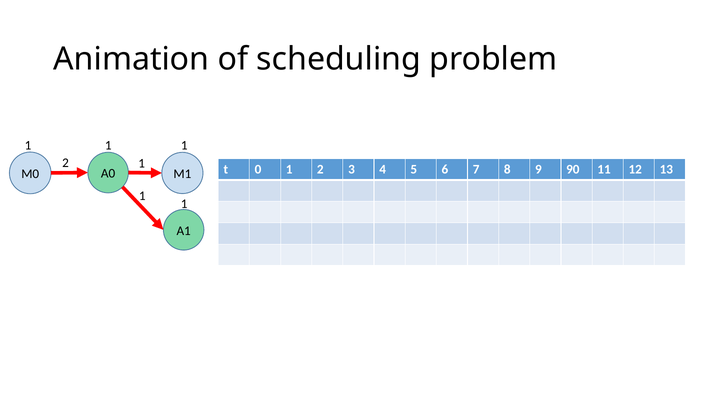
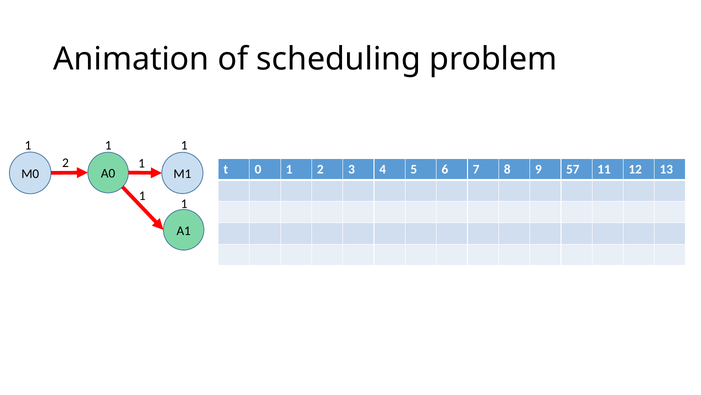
90: 90 -> 57 (573, 169)
